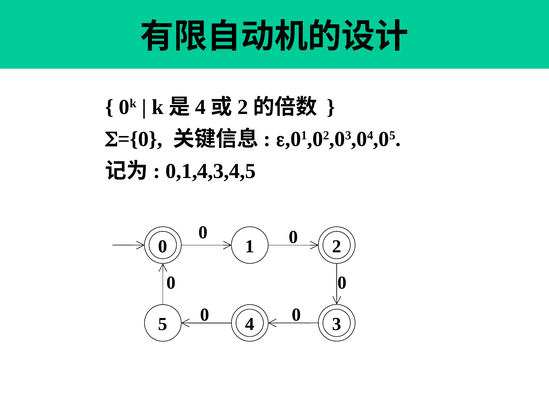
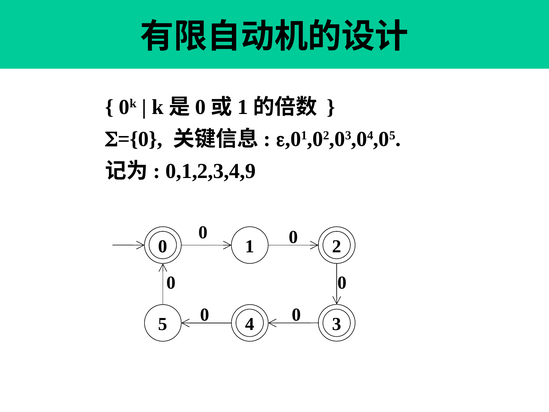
4: 4 -> 0 (201, 107)
2: 2 -> 1 (243, 107)
0,1,4,3,4,5: 0,1,4,3,4,5 -> 0,1,2,3,4,9 (211, 171)
